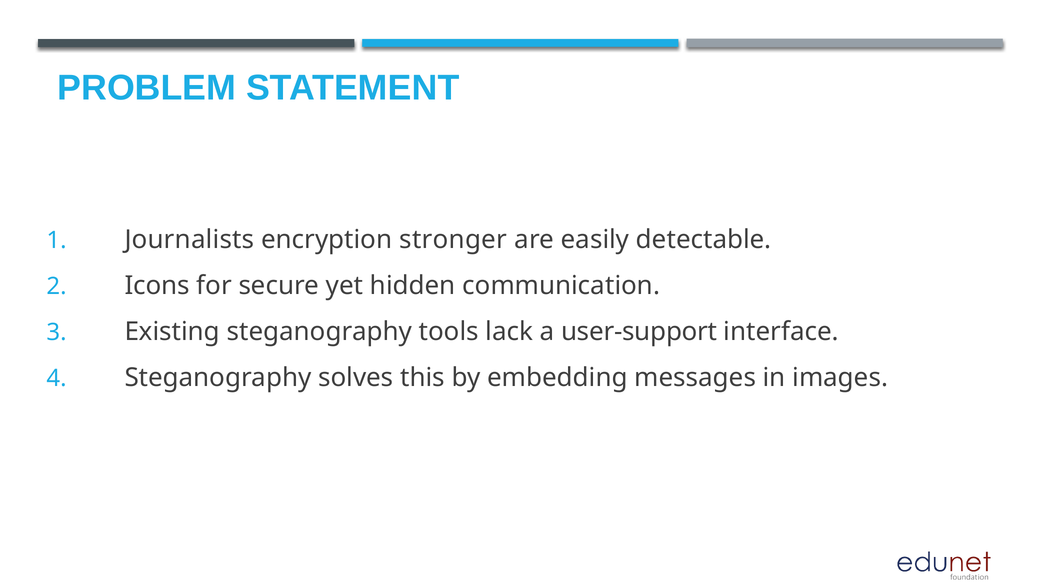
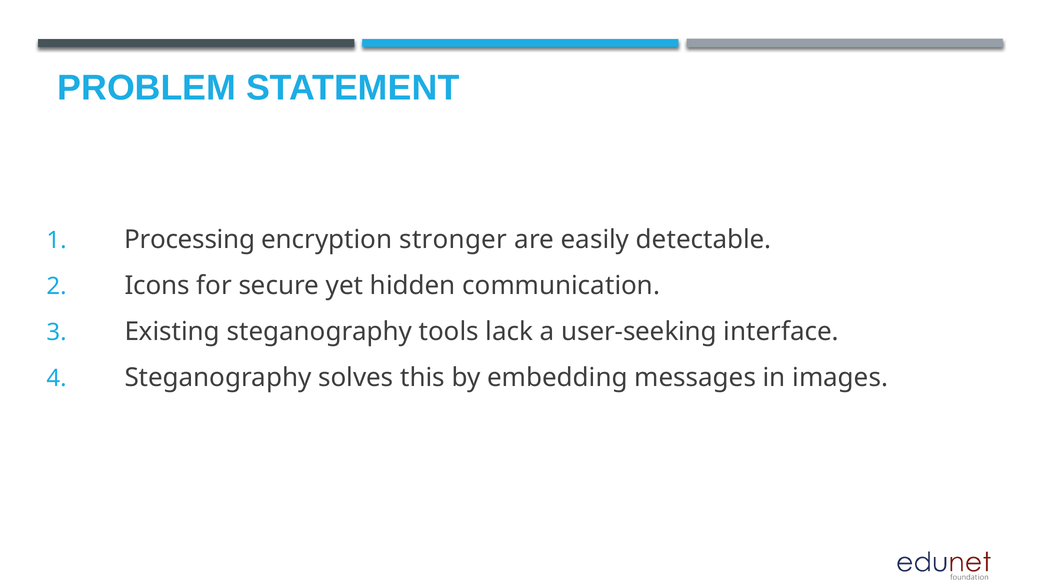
Journalists: Journalists -> Processing (190, 239)
user-support: user-support -> user-seeking (639, 332)
